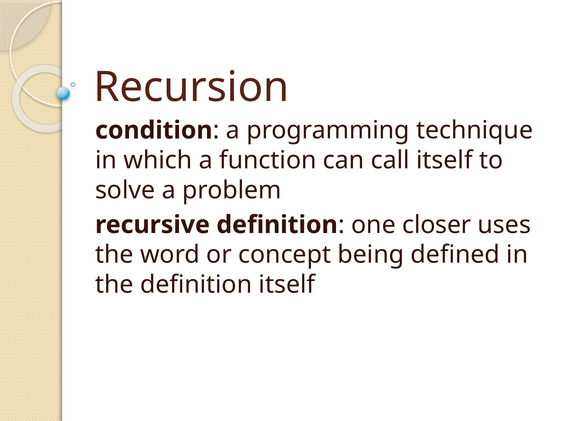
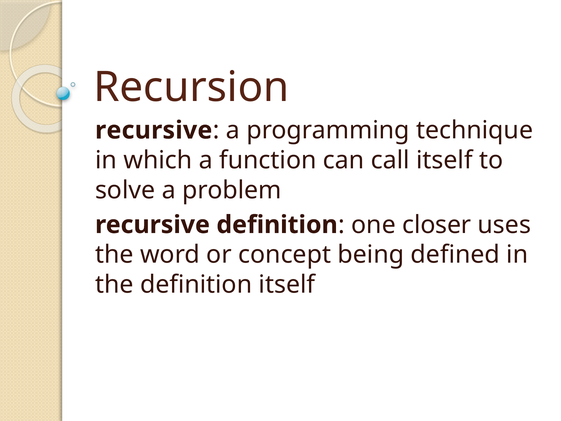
condition: condition -> recursive (154, 130)
